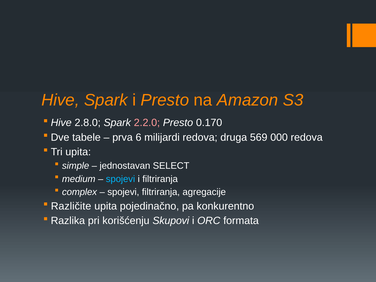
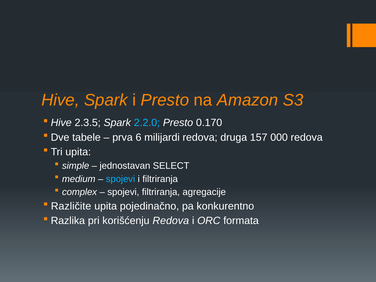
2.8.0: 2.8.0 -> 2.3.5 (88, 123)
2.2.0 colour: pink -> light blue (147, 123)
569: 569 -> 157 (259, 137)
korišćenju Skupovi: Skupovi -> Redova (171, 221)
